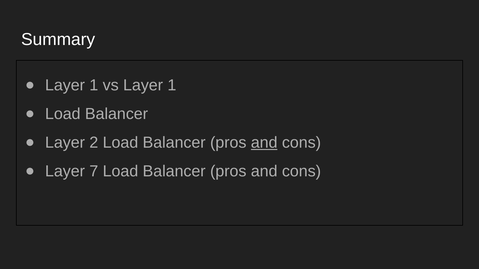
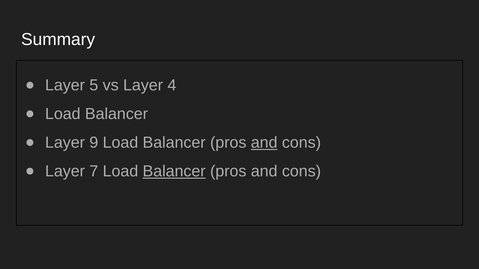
1: 1 -> 5 (94, 85)
vs Layer 1: 1 -> 4 (172, 85)
2: 2 -> 9 (94, 143)
Balancer underline: none -> present (174, 172)
